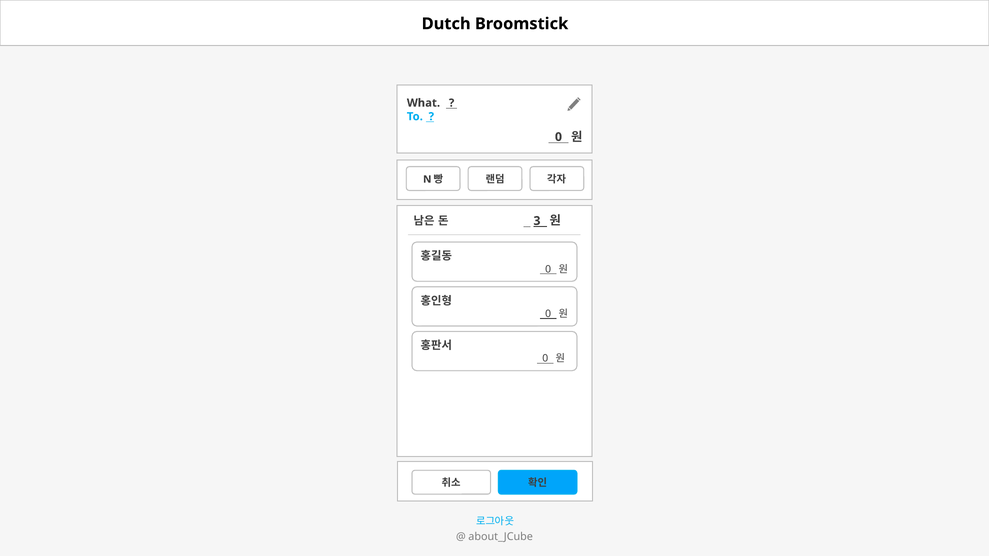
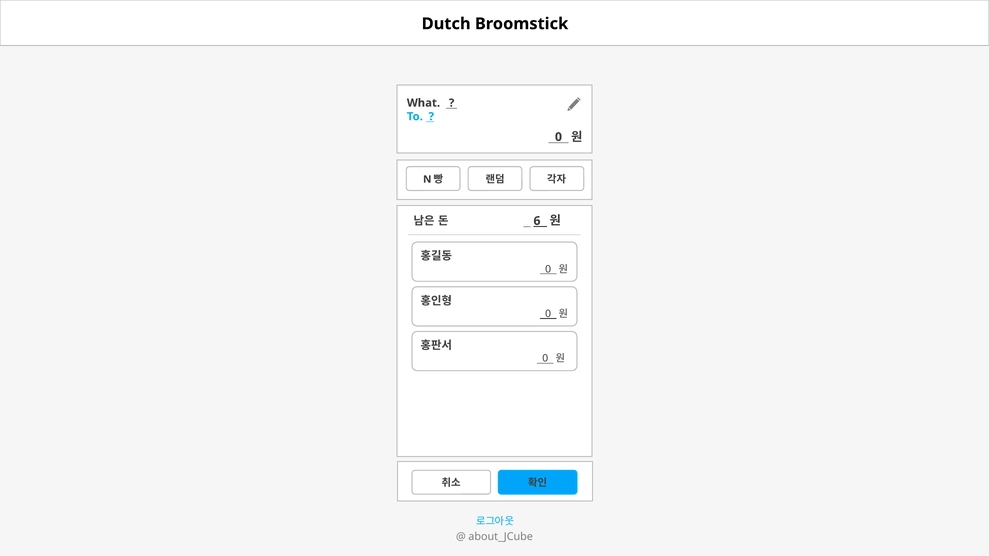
3: 3 -> 6 (537, 221)
